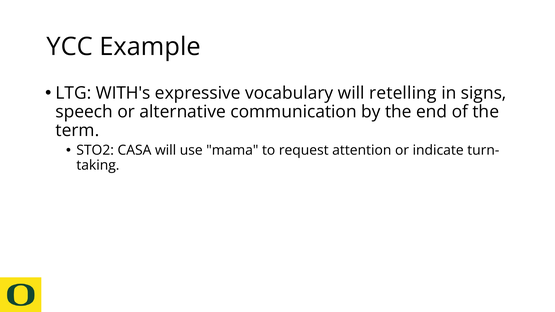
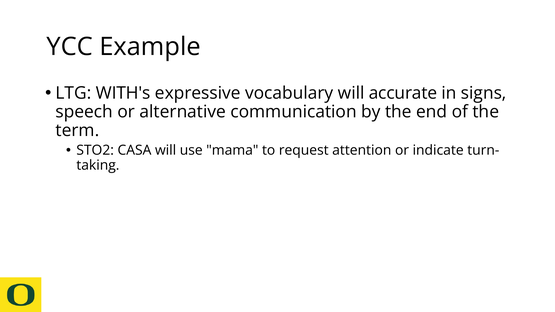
retelling: retelling -> accurate (403, 93)
